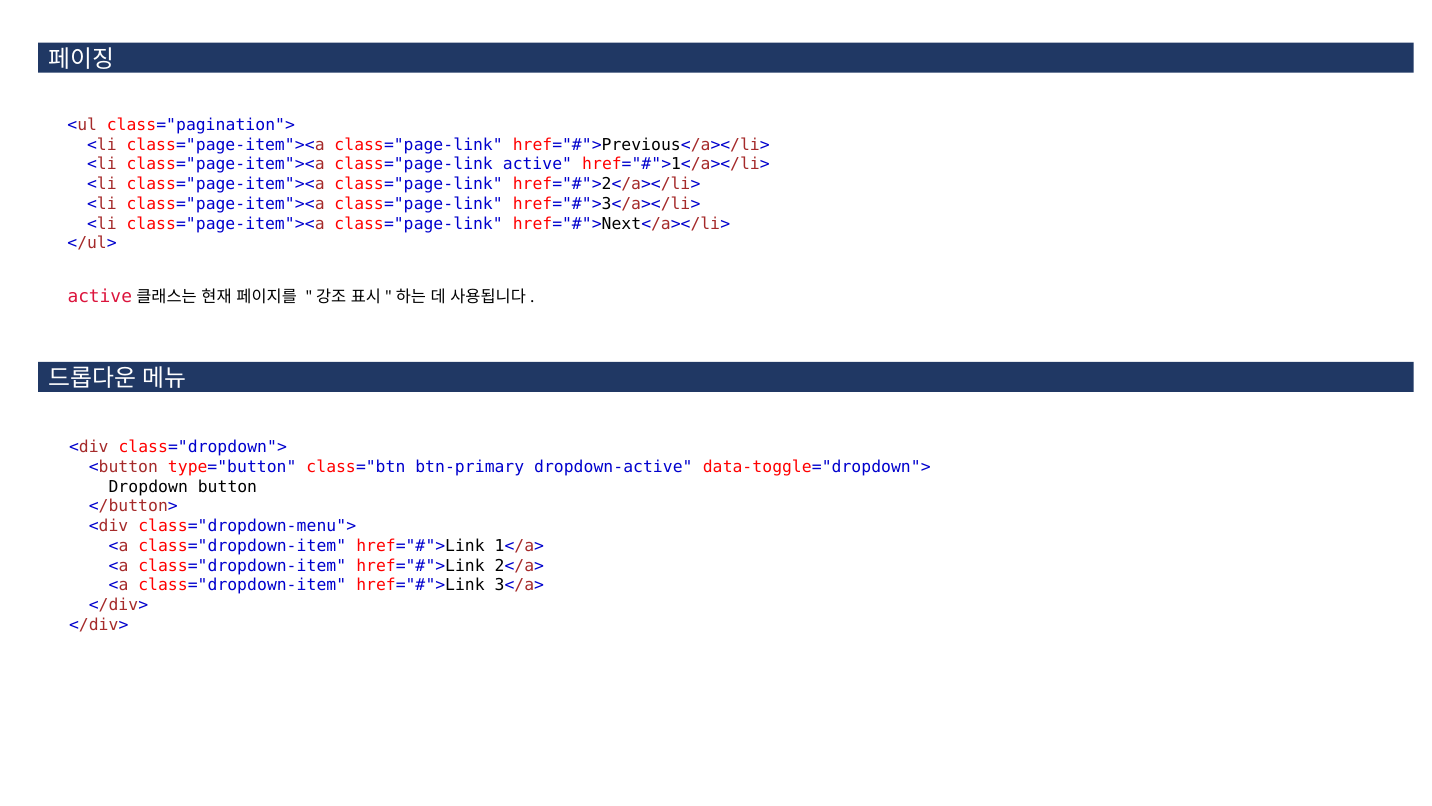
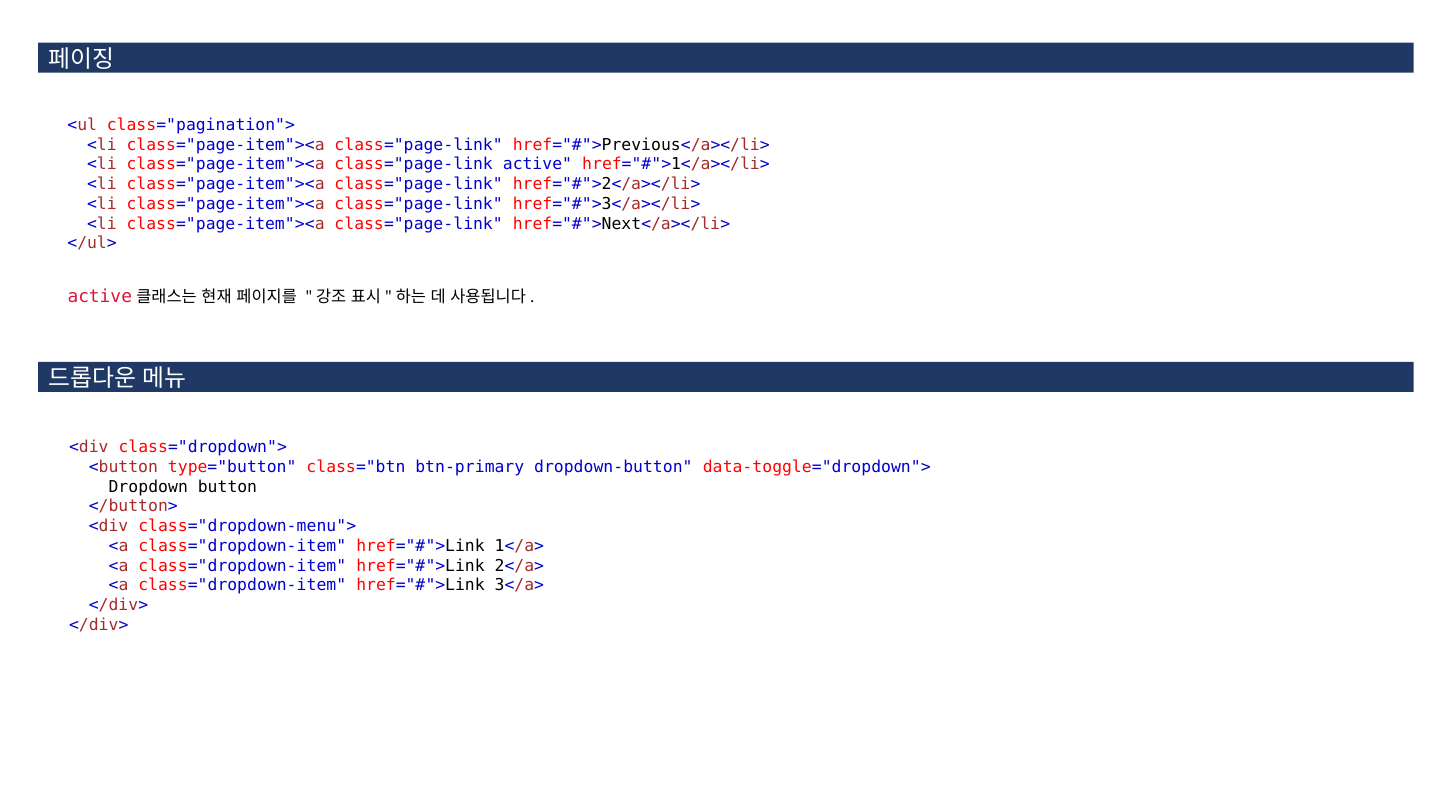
dropdown-active: dropdown-active -> dropdown-button (613, 467)
